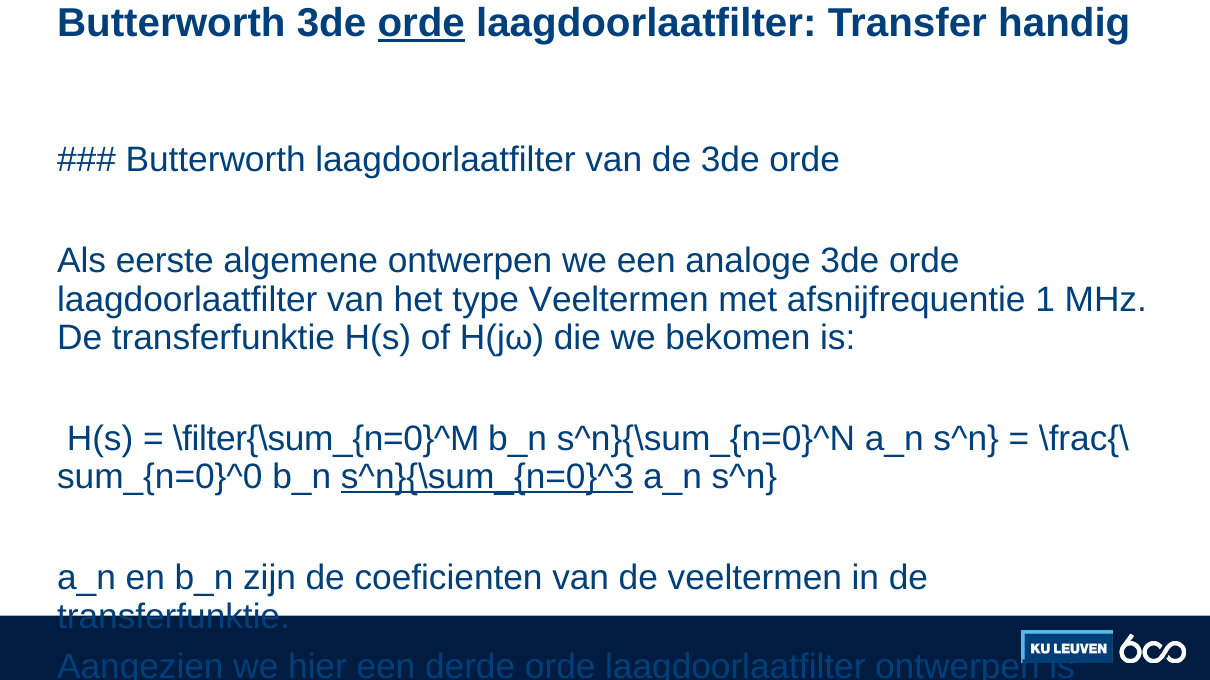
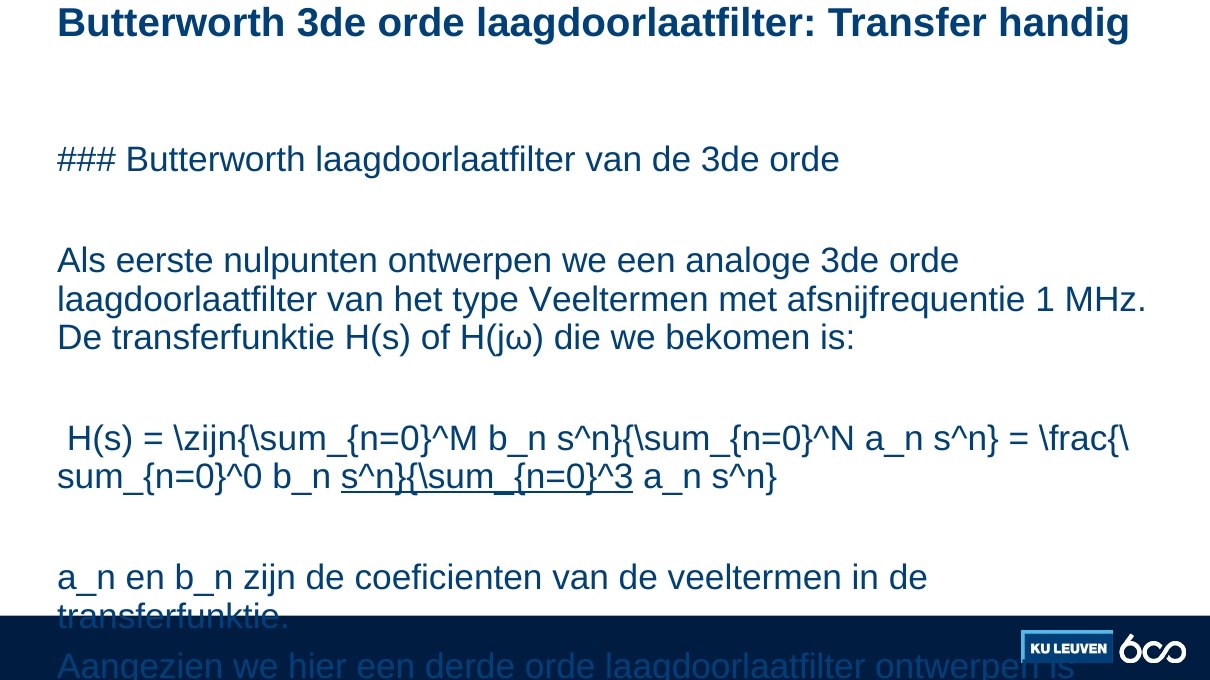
orde underline: present -> none (421, 23)
algemene: algemene -> nulpunten (301, 262)
\filter{\sum_{n=0}^M: \filter{\sum_{n=0}^M -> \zijn{\sum_{n=0}^M (326, 439)
